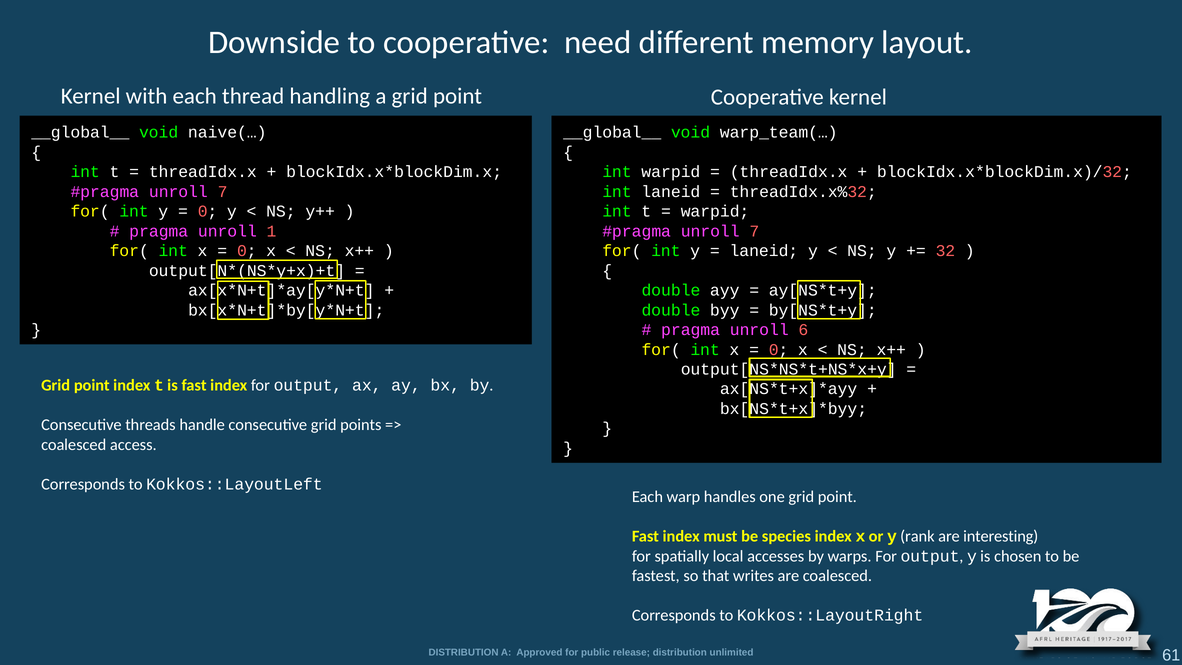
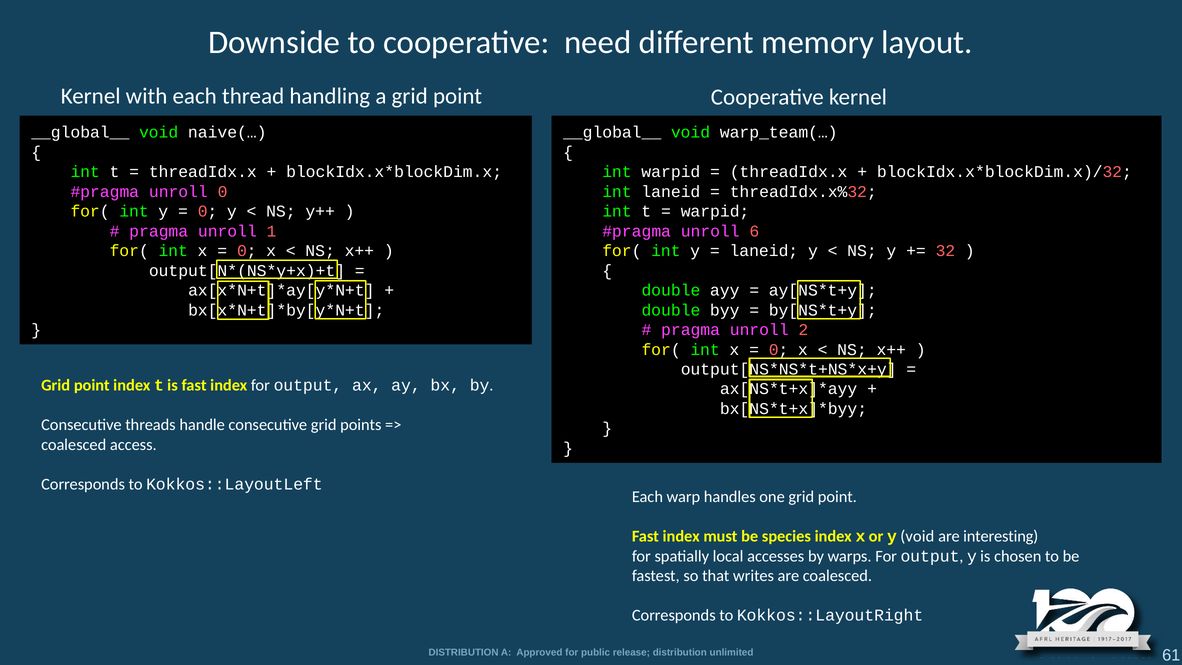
7: 7 -> 0 (223, 192)
7: 7 -> 6 (754, 231)
6: 6 -> 2 (803, 330)
y rank: rank -> void (917, 536)
